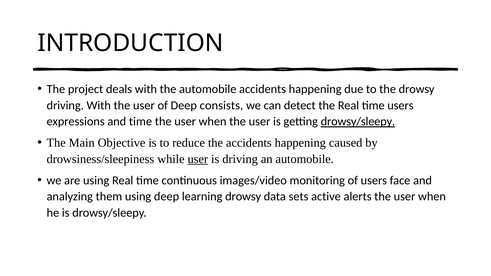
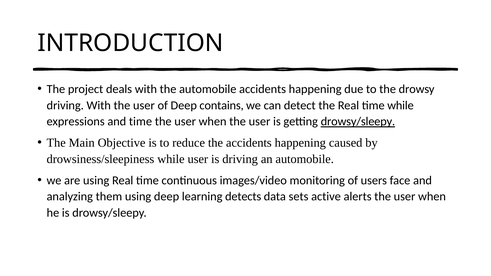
consists: consists -> contains (222, 105)
time users: users -> while (400, 105)
user underline: present -> none (198, 159)
learning drowsy: drowsy -> detects (243, 197)
